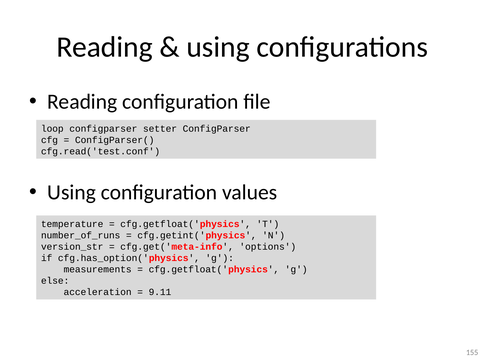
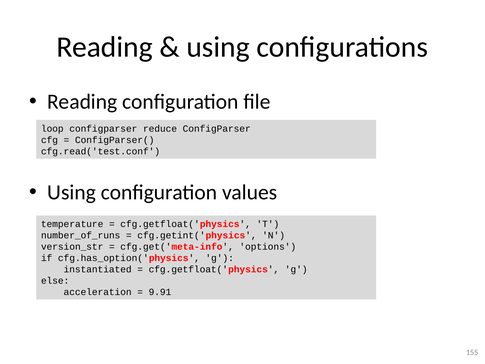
setter: setter -> reduce (160, 128)
measurements: measurements -> instantiated (98, 269)
9.11: 9.11 -> 9.91 (160, 292)
